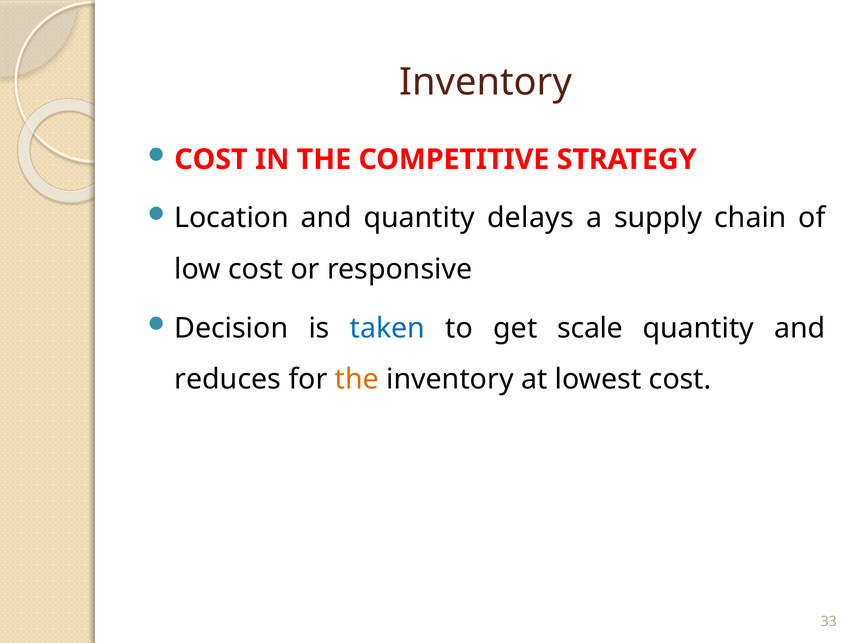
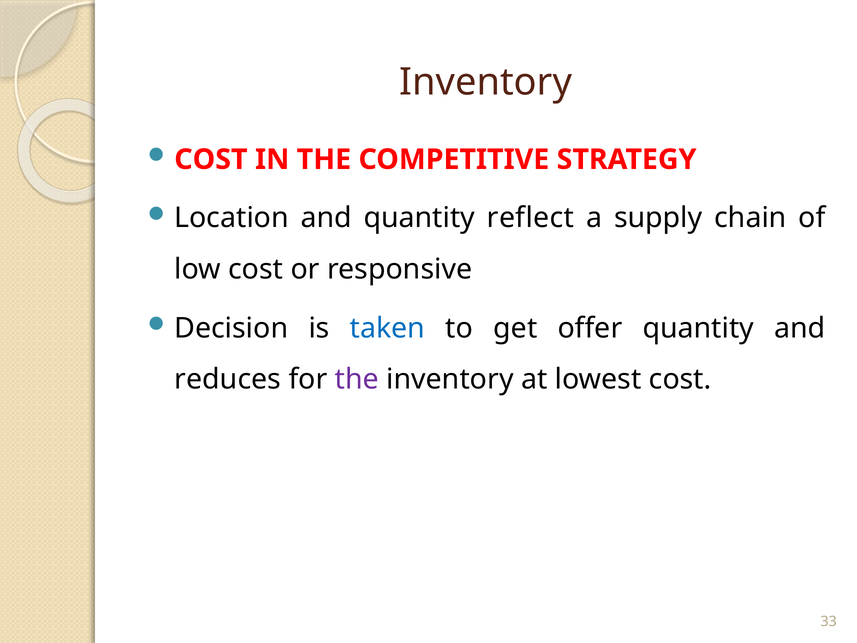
delays: delays -> reflect (530, 218)
scale: scale -> offer (590, 328)
the colour: orange -> purple (357, 379)
